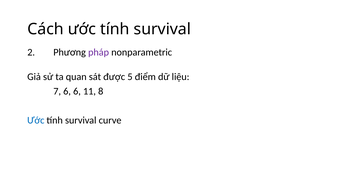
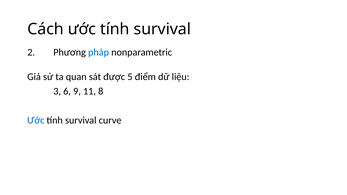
pháp colour: purple -> blue (99, 52)
7: 7 -> 3 (57, 91)
6 6: 6 -> 9 (77, 91)
